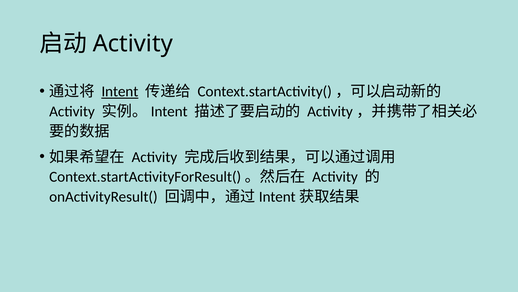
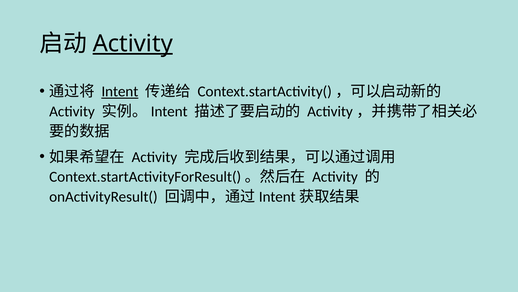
Activity underline: none -> present (133, 44)
